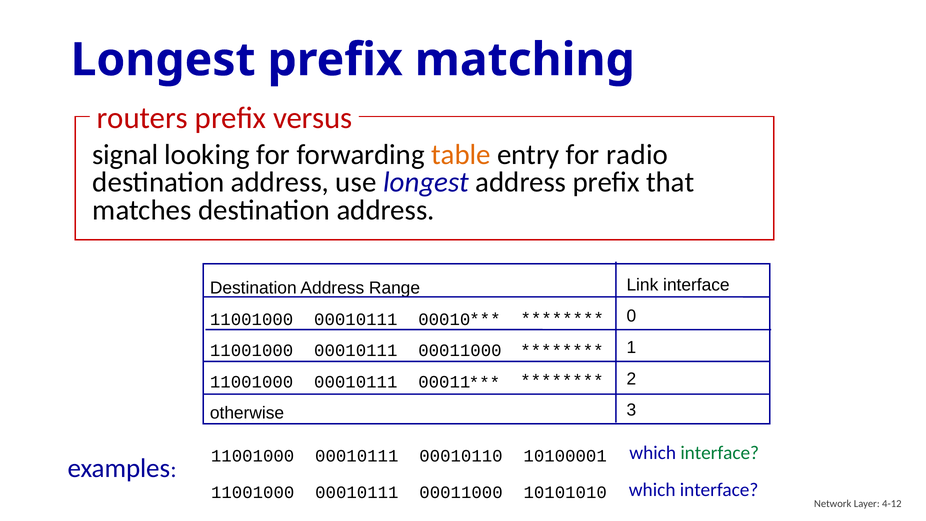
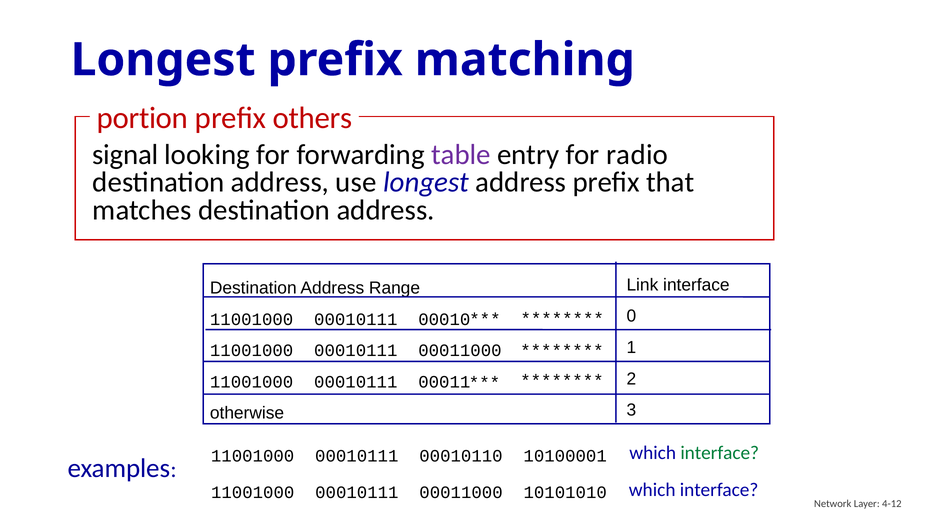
routers: routers -> portion (142, 118)
versus: versus -> others (313, 118)
table colour: orange -> purple (461, 154)
